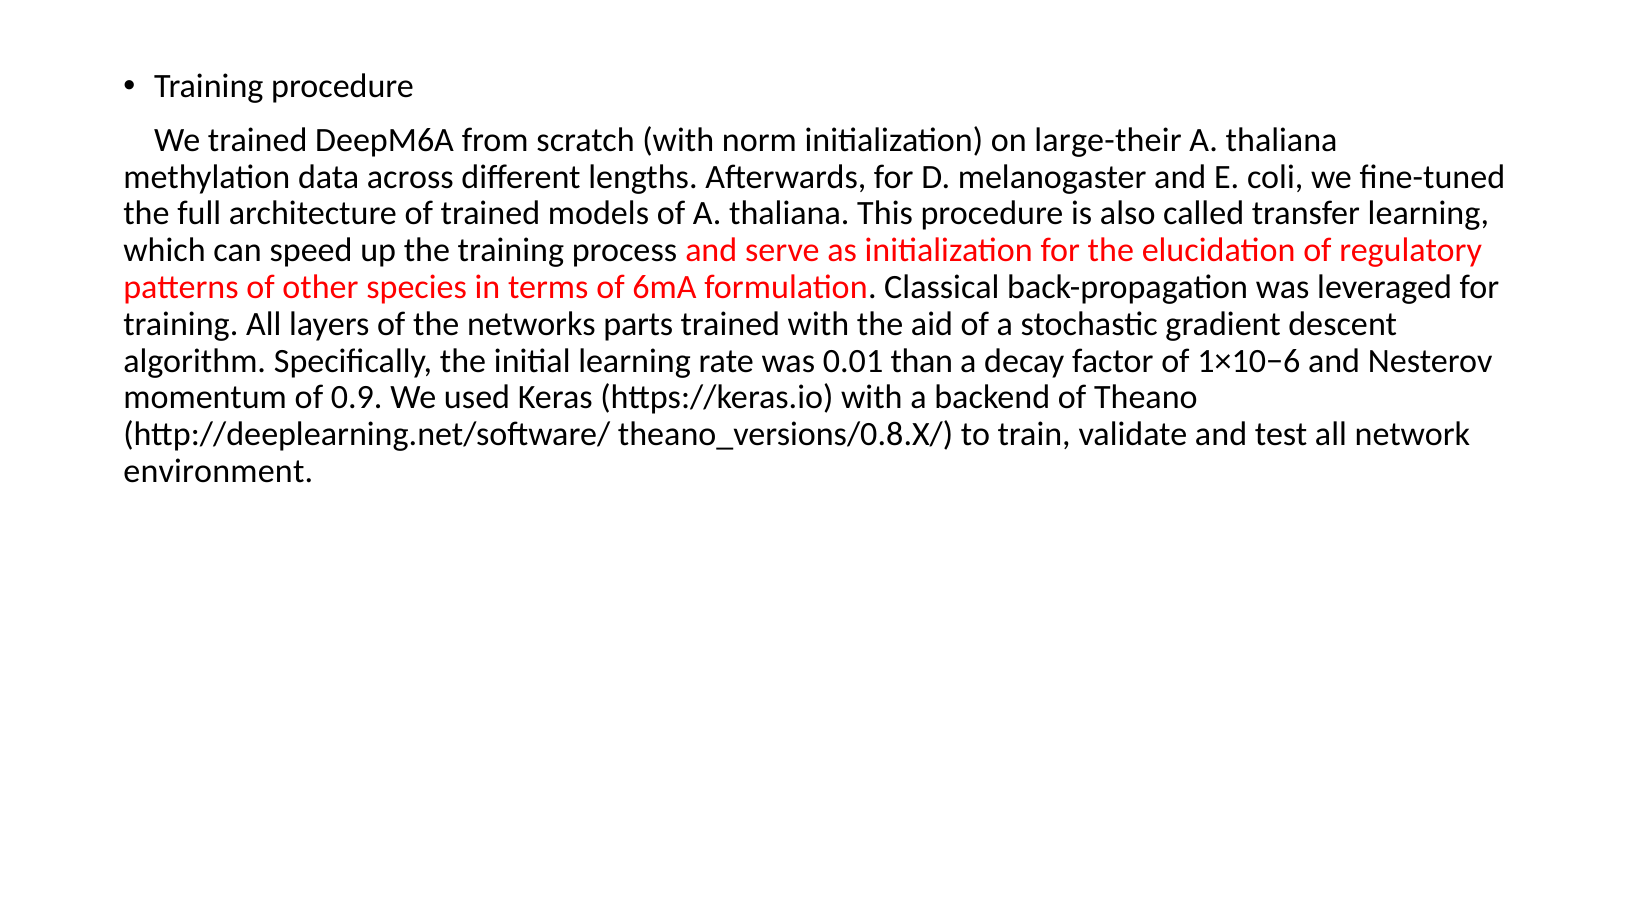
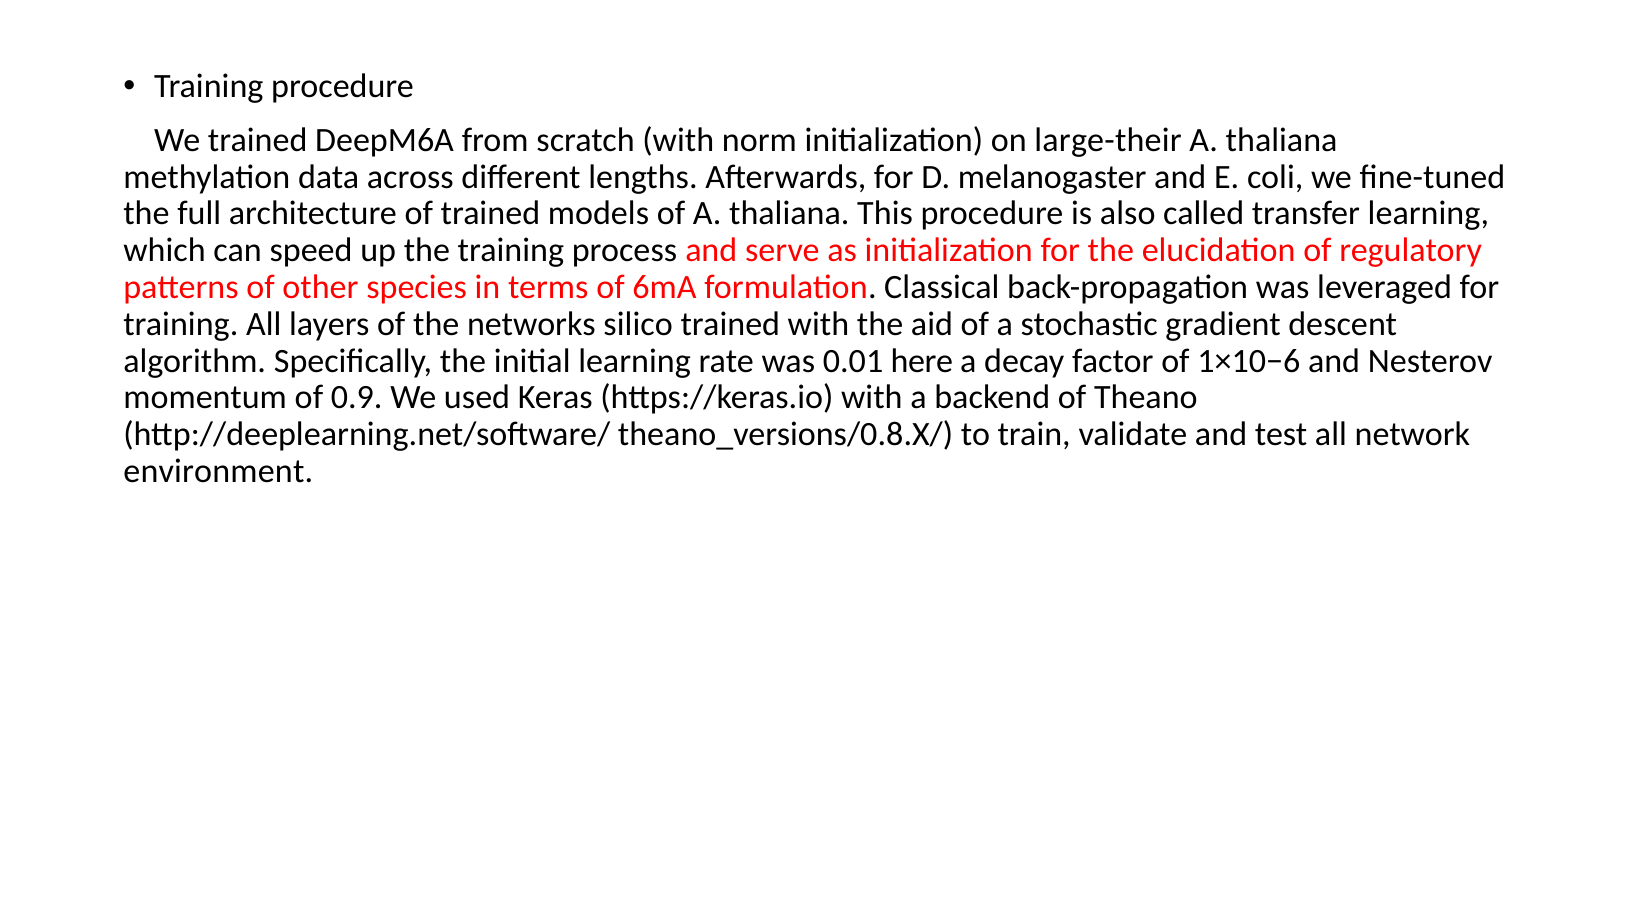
parts: parts -> silico (638, 324)
than: than -> here (922, 361)
